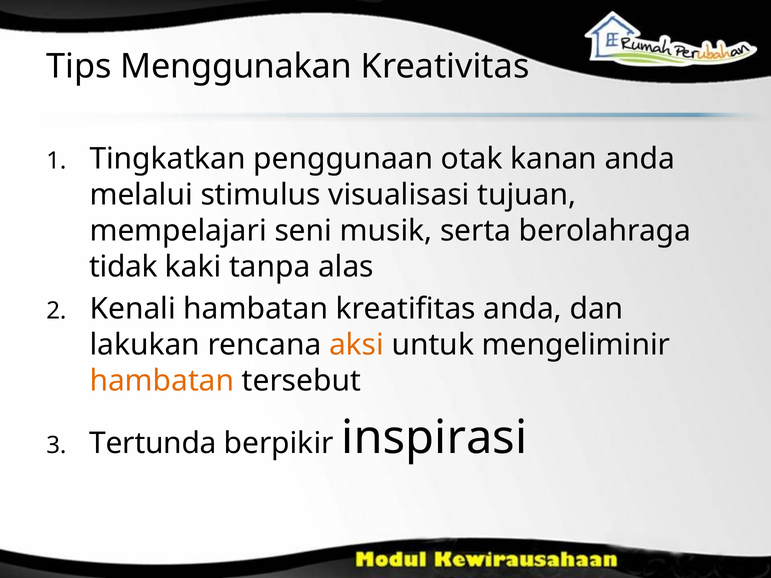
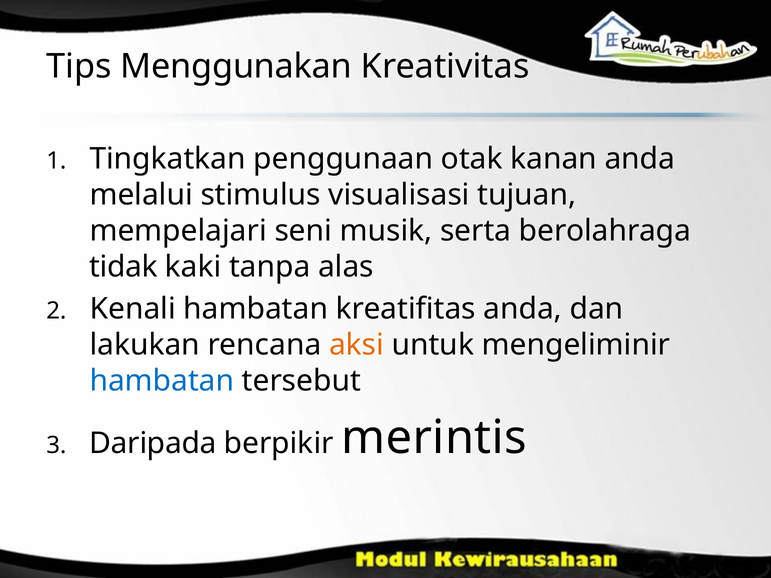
hambatan colour: orange -> blue (162, 381)
Tertunda: Tertunda -> Daripada (153, 443)
inspirasi: inspirasi -> merintis (434, 438)
